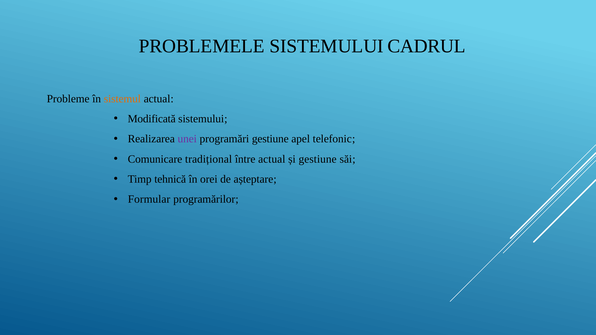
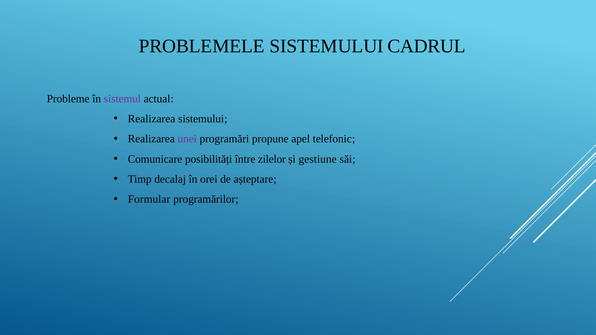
sistemul colour: orange -> purple (122, 99)
Modificată: Modificată -> Realizarea (152, 119)
programări gestiune: gestiune -> propune (270, 139)
tradițional: tradițional -> posibilități (209, 159)
între actual: actual -> zilelor (272, 159)
tehnică: tehnică -> decalaj (170, 179)
